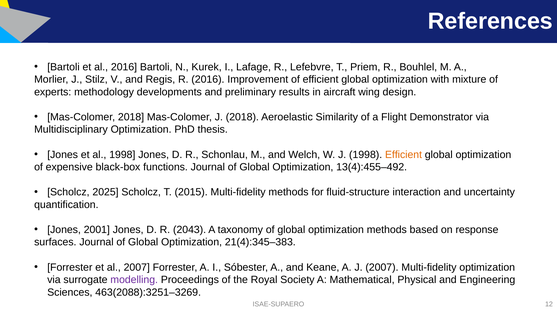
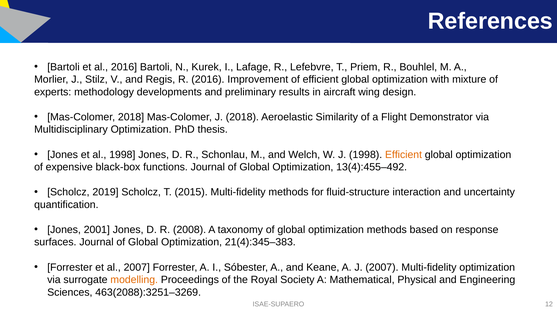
2025: 2025 -> 2019 (106, 192)
2043: 2043 -> 2008 (190, 230)
modelling colour: purple -> orange (134, 280)
